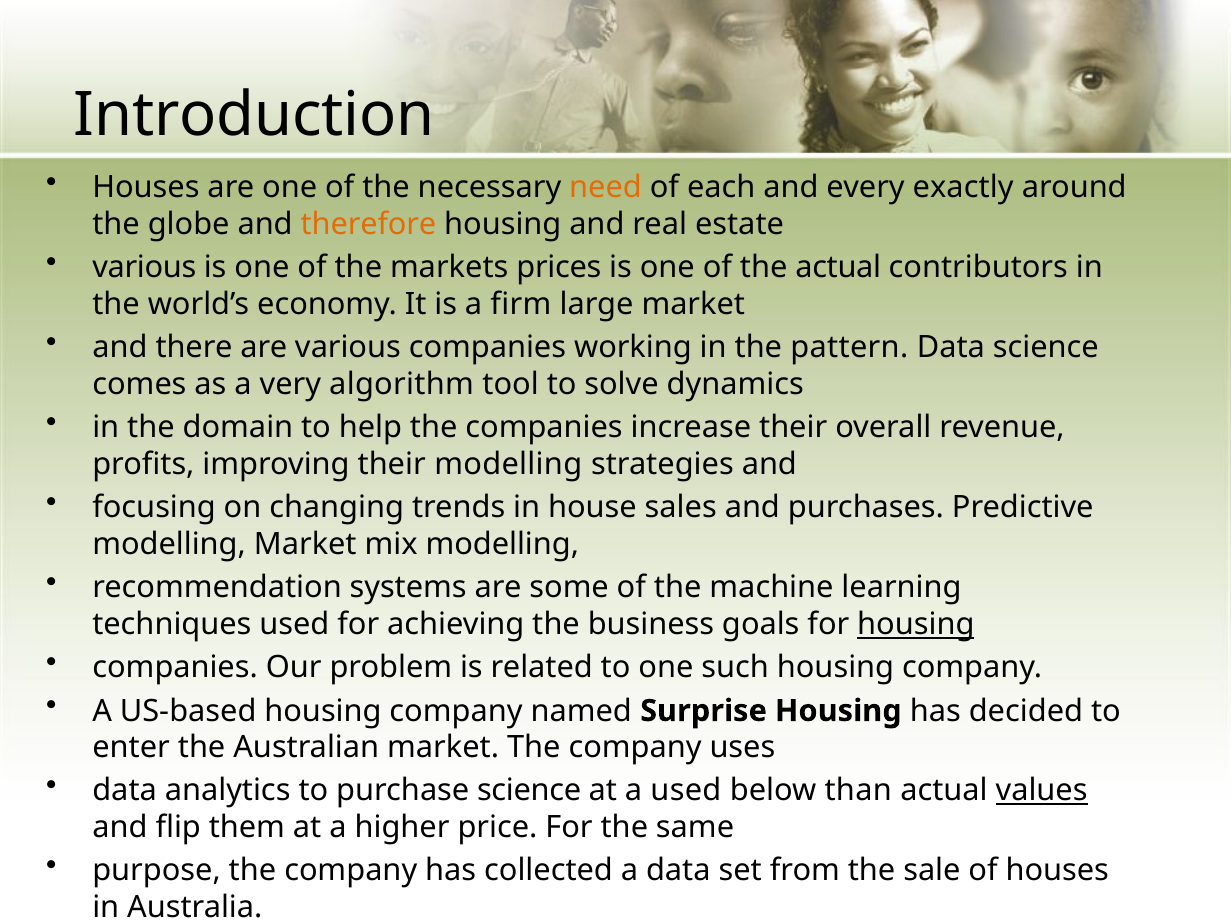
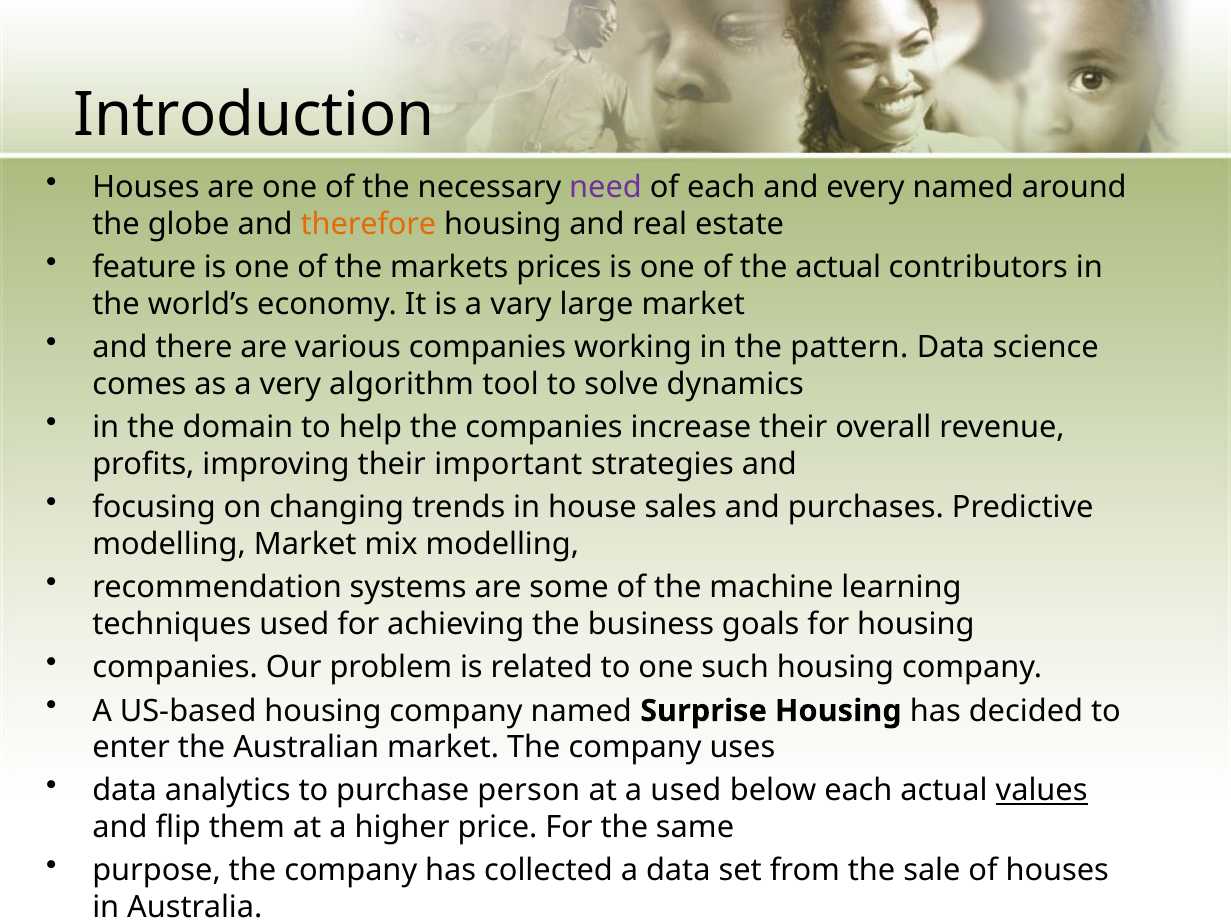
need colour: orange -> purple (606, 188)
every exactly: exactly -> named (963, 188)
various: various -> feature (144, 268)
firm: firm -> vary (521, 305)
their modelling: modelling -> important (508, 465)
housing underline: present -> none (916, 625)
purchase science: science -> person (529, 791)
below than: than -> each (858, 791)
